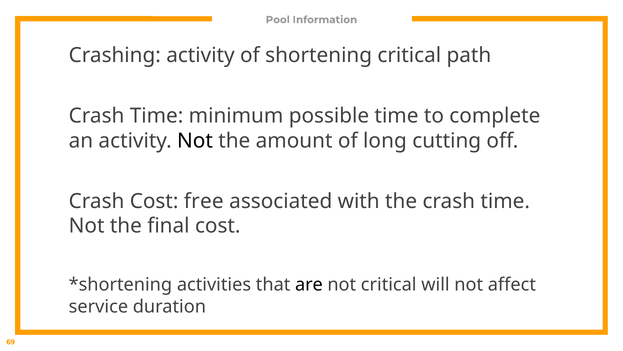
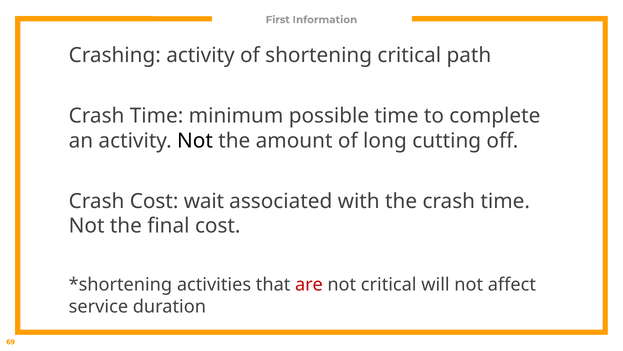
Pool: Pool -> First (278, 20)
free: free -> wait (204, 201)
are colour: black -> red (309, 284)
